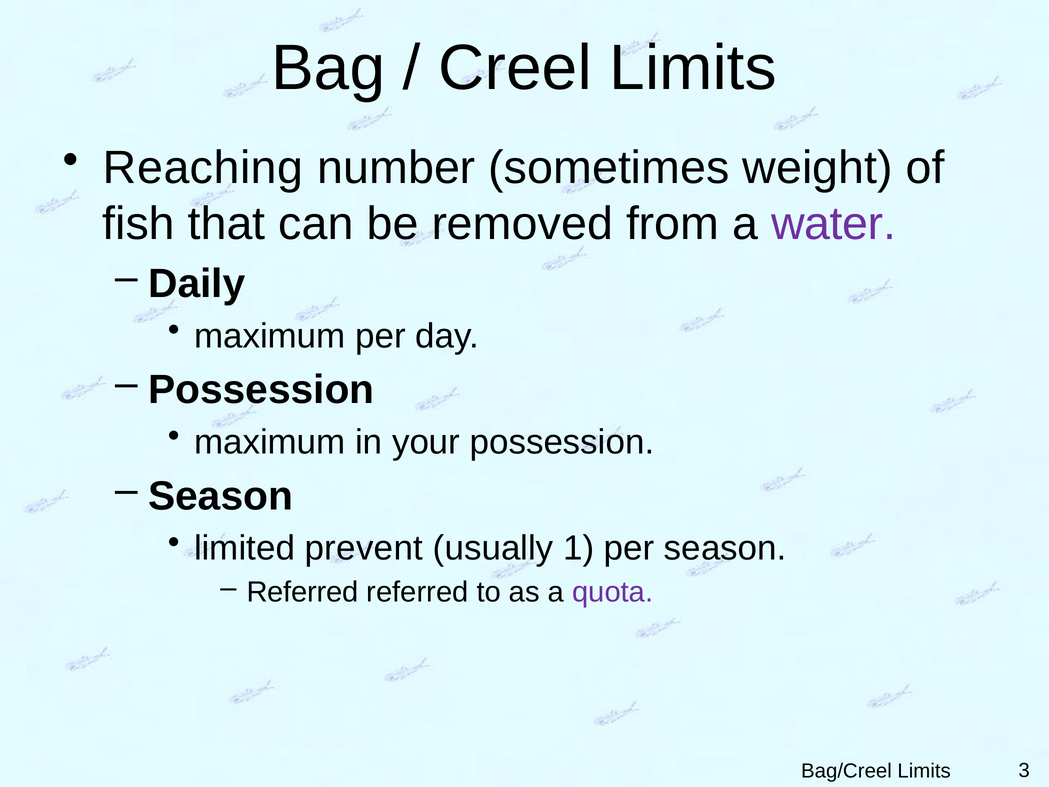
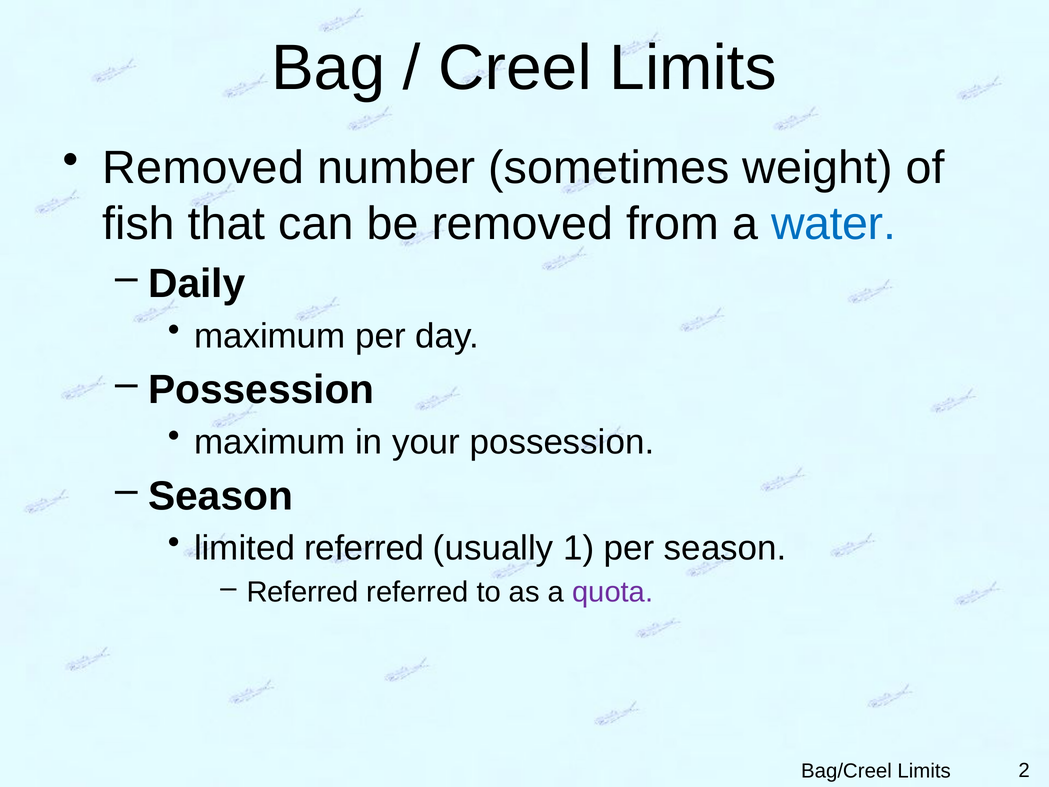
Reaching: Reaching -> Removed (203, 168)
water colour: purple -> blue (833, 224)
limited prevent: prevent -> referred (364, 548)
3: 3 -> 2 (1024, 770)
